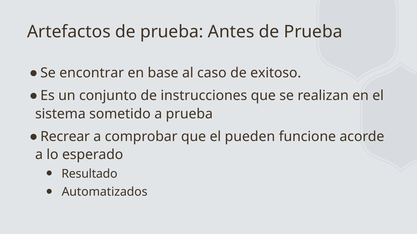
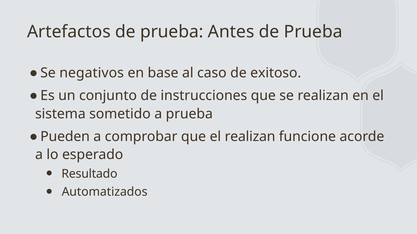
encontrar: encontrar -> negativos (92, 73)
Recrear: Recrear -> Pueden (65, 137)
el pueden: pueden -> realizan (250, 137)
